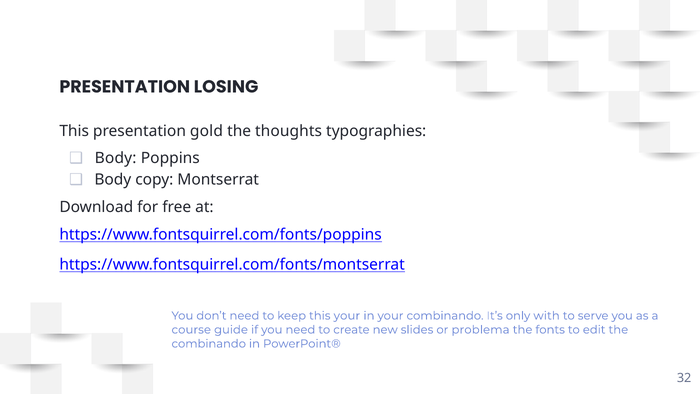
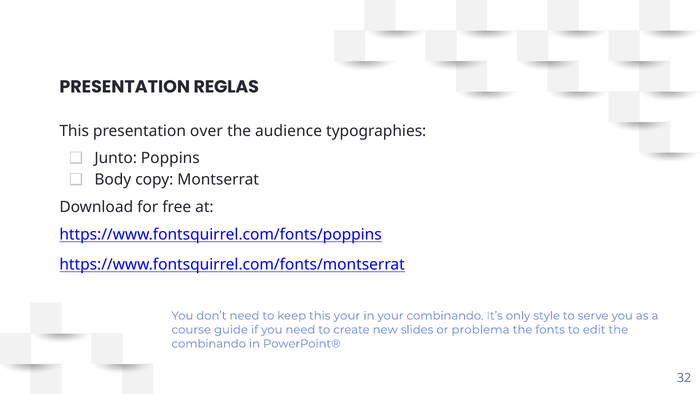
LOSING: LOSING -> REGLAS (226, 87)
gold: gold -> over (206, 131)
thoughts: thoughts -> audience (289, 131)
Body: Body -> Junto (116, 158)
with: with -> style (547, 316)
